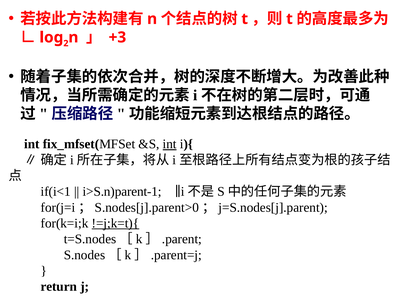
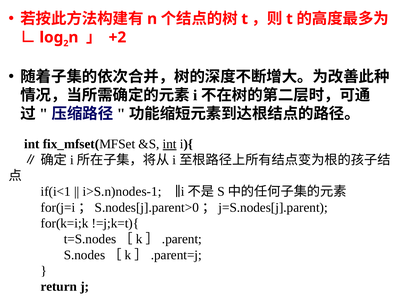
+3: +3 -> +2 (117, 37)
i>S.n)parent-1: i>S.n)parent-1 -> i>S.n)nodes-1 (122, 192)
!=j;k=t){ underline: present -> none (115, 223)
